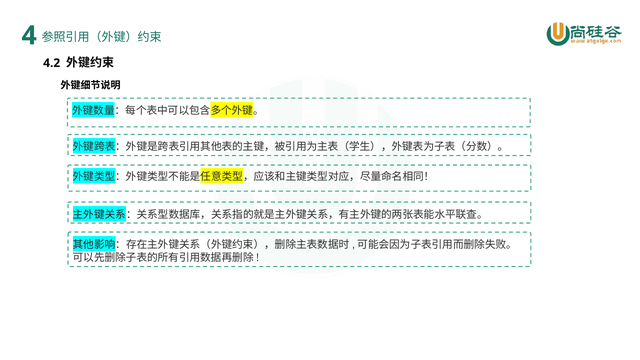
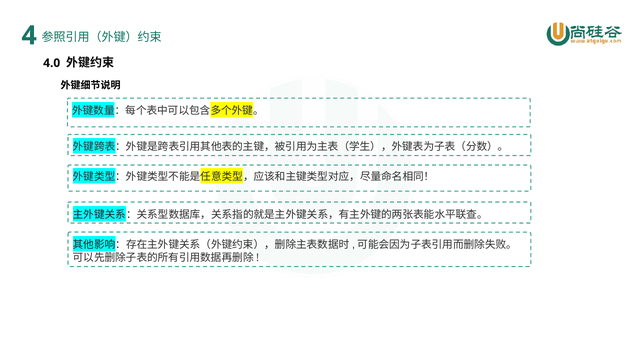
4.2: 4.2 -> 4.0 (52, 63)
